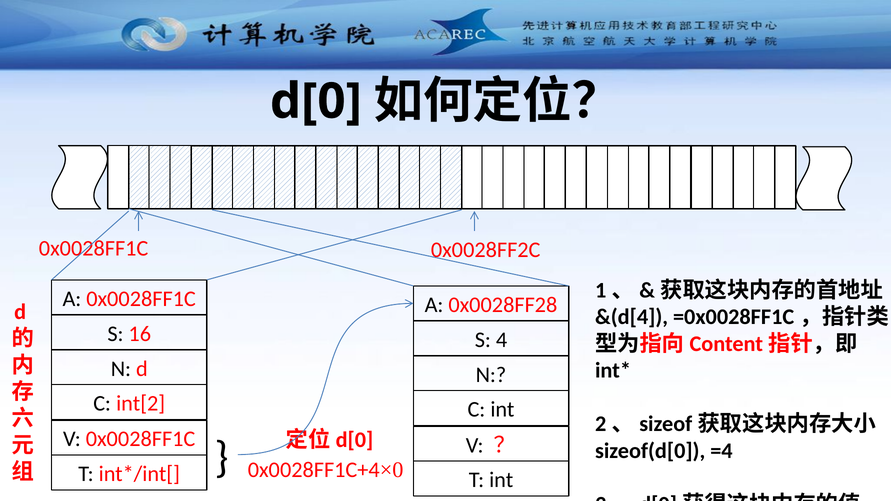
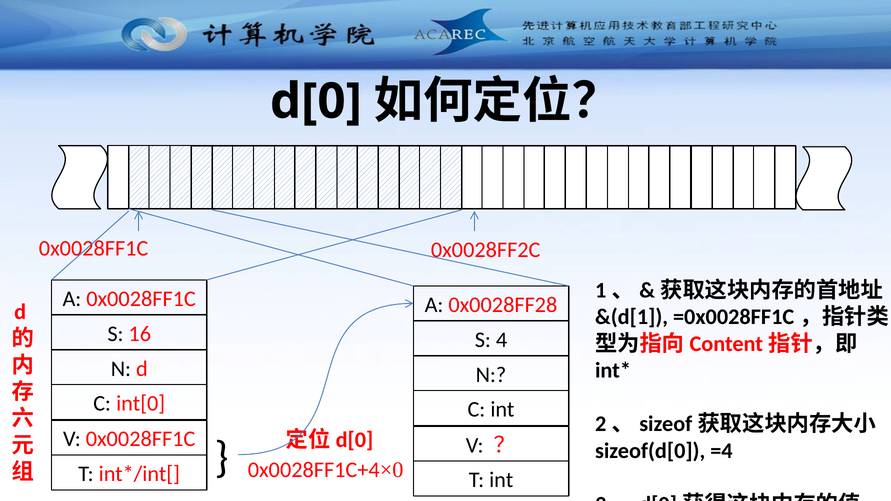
&(d[4: &(d[4 -> &(d[1 (632, 317)
int[2: int[2 -> int[0 (141, 404)
